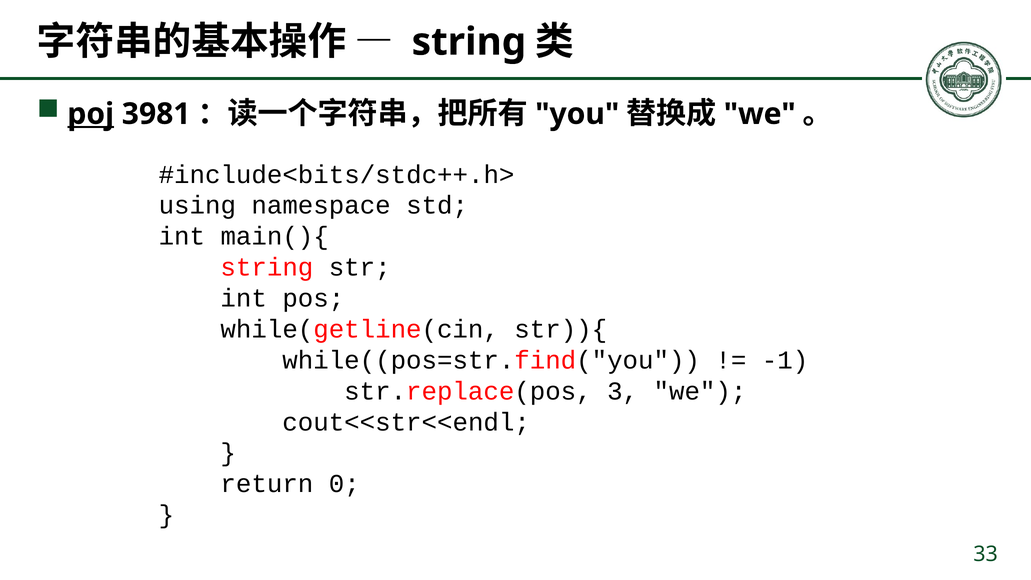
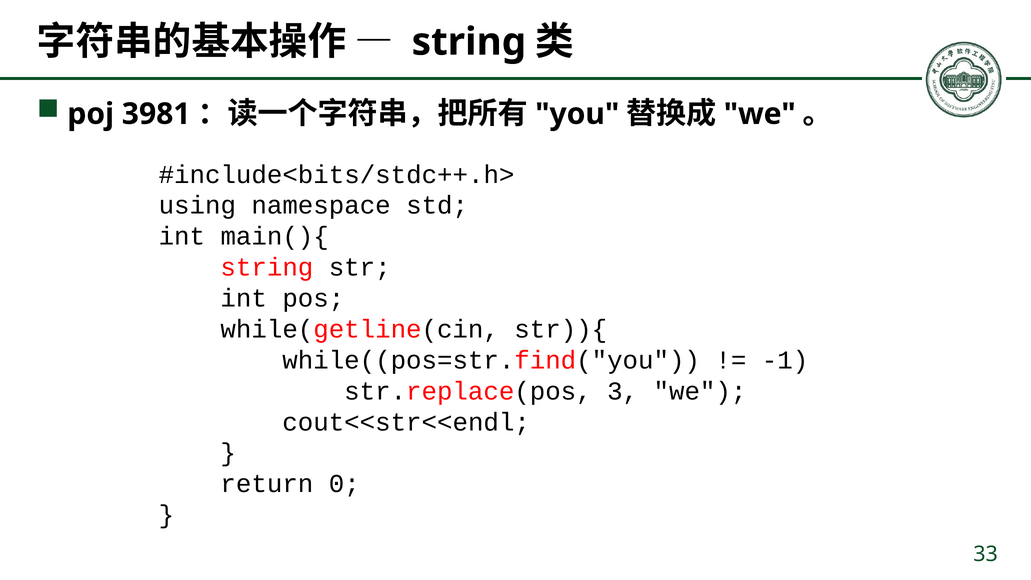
poj underline: present -> none (91, 114)
